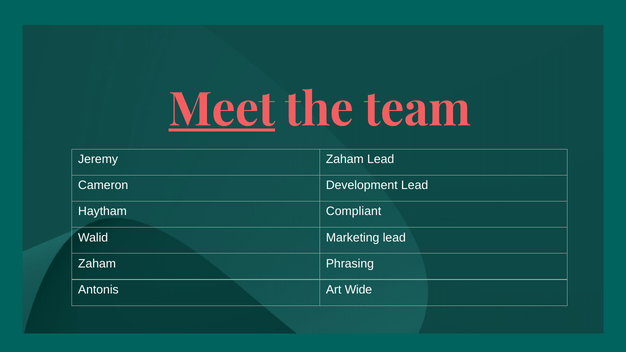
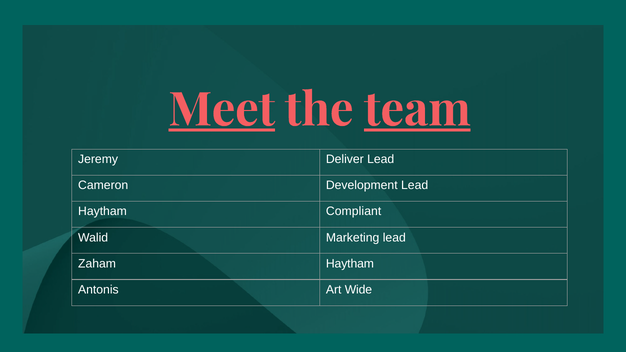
team underline: none -> present (417, 110)
Jeremy Zaham: Zaham -> Deliver (345, 159)
Zaham Phrasing: Phrasing -> Haytham (350, 264)
